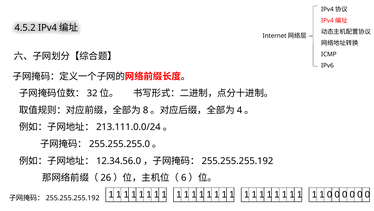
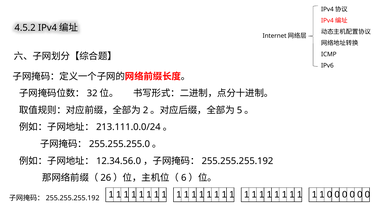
8: 8 -> 2 (146, 110)
4: 4 -> 5 (240, 110)
